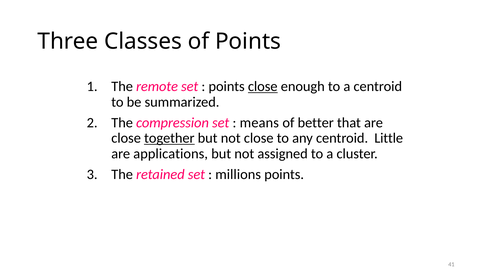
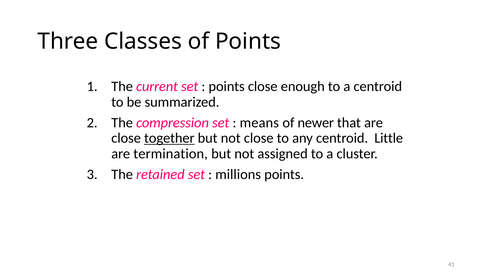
remote: remote -> current (157, 86)
close underline: present -> none (263, 86)
better: better -> newer (316, 123)
applications: applications -> termination (171, 154)
